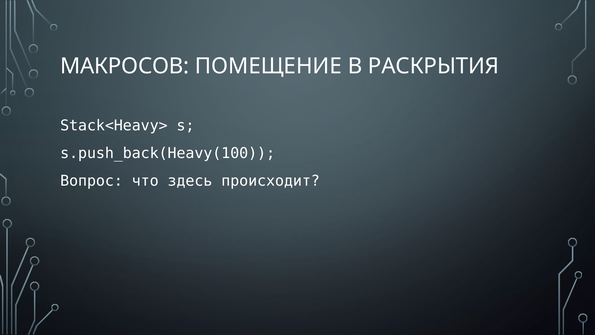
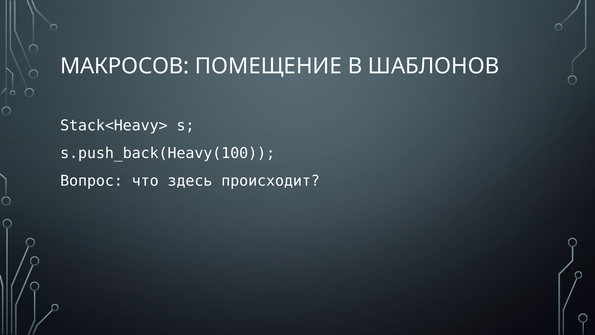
РАСКРЫТИЯ: РАСКРЫТИЯ -> ШАБЛОНОВ (434, 66)
